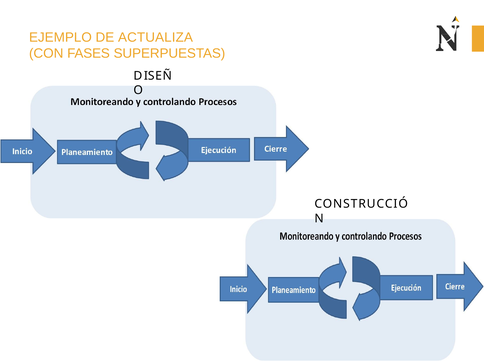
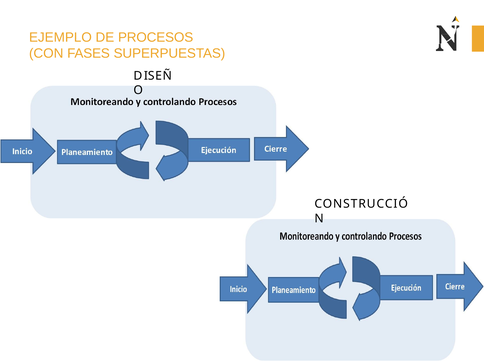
ACTUALIZA: ACTUALIZA -> PROCESOS (156, 37)
